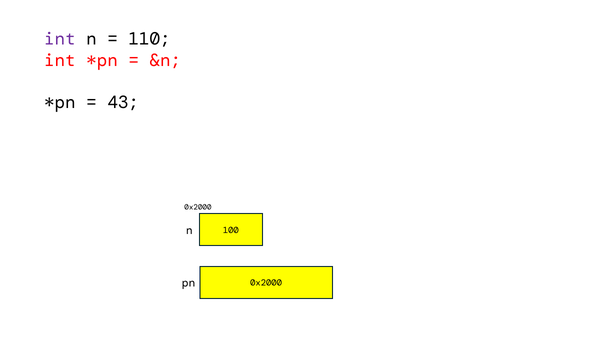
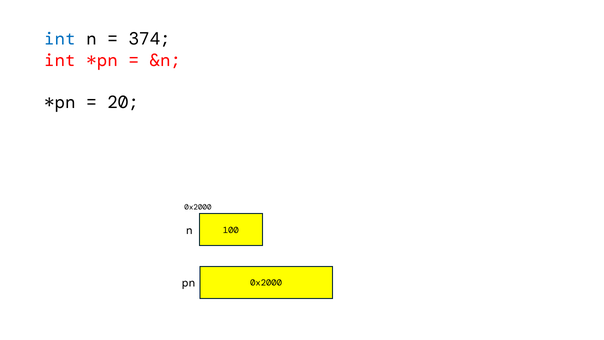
int colour: purple -> blue (60, 39)
110: 110 -> 374 (150, 39)
43: 43 -> 20 (123, 103)
